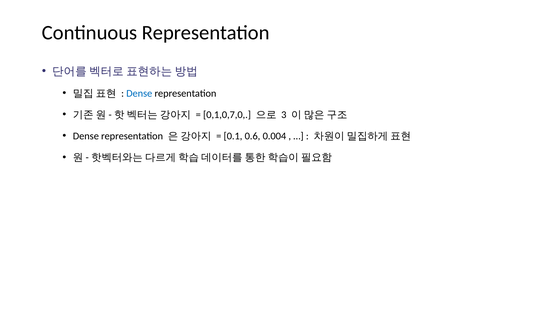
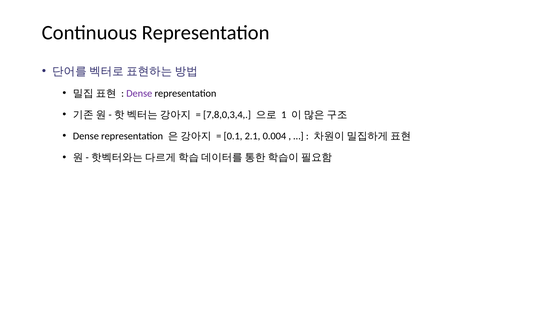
Dense colour: blue -> purple (139, 93)
0,1,0,7,0: 0,1,0,7,0 -> 7,8,0,3,4 (227, 115)
3: 3 -> 1 (284, 115)
0.6: 0.6 -> 2.1 (252, 136)
